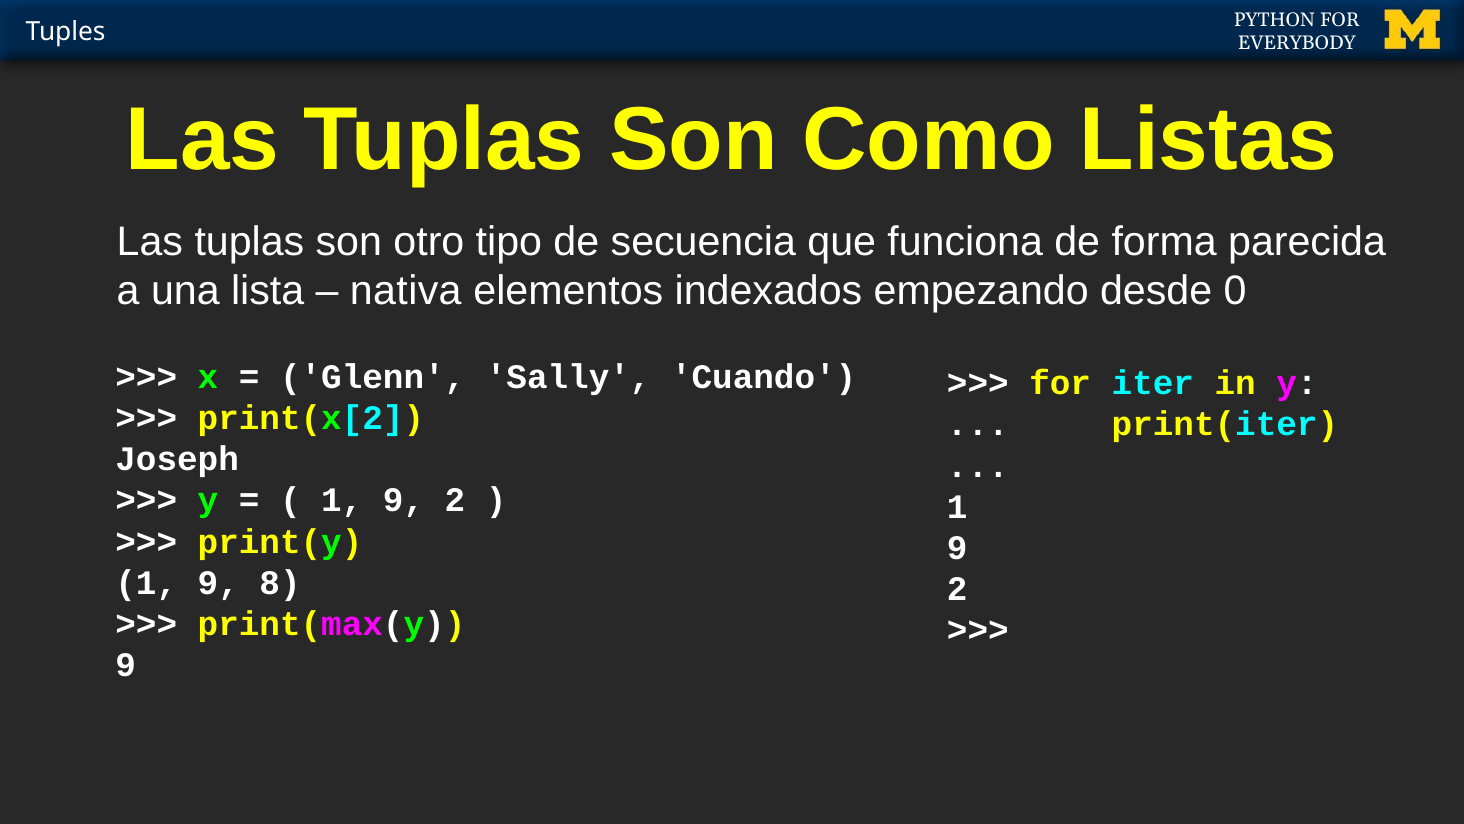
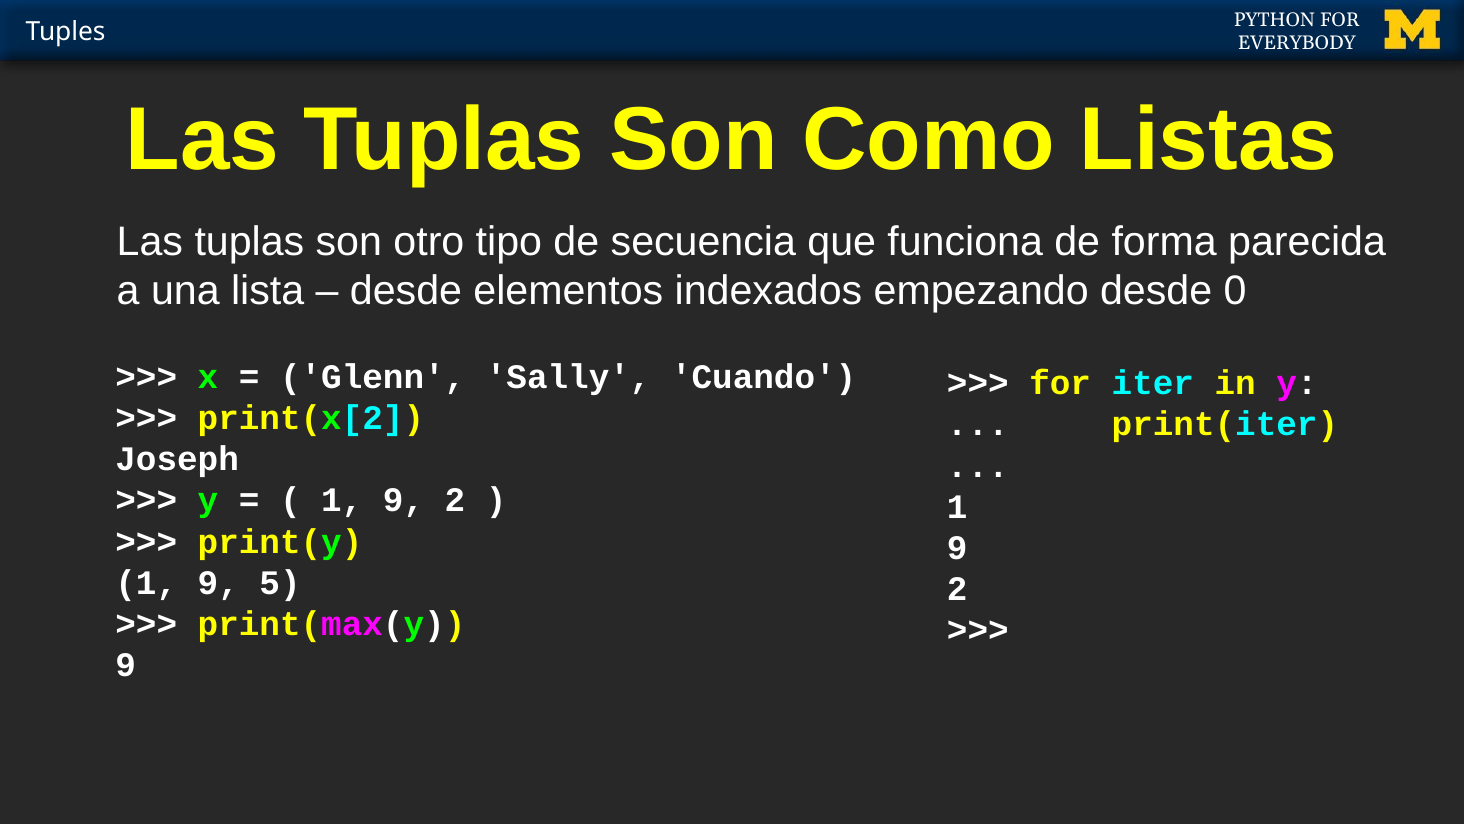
nativa: nativa -> desde (406, 291)
8: 8 -> 5 (280, 583)
